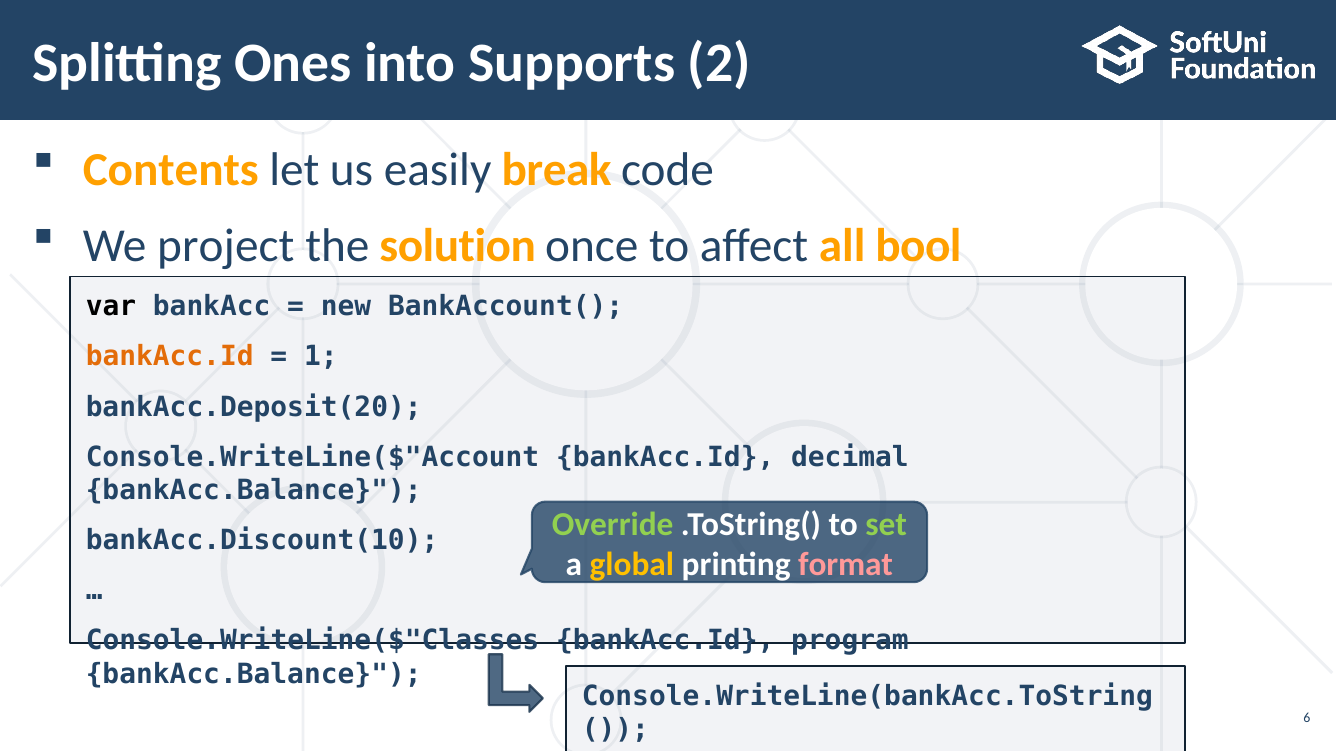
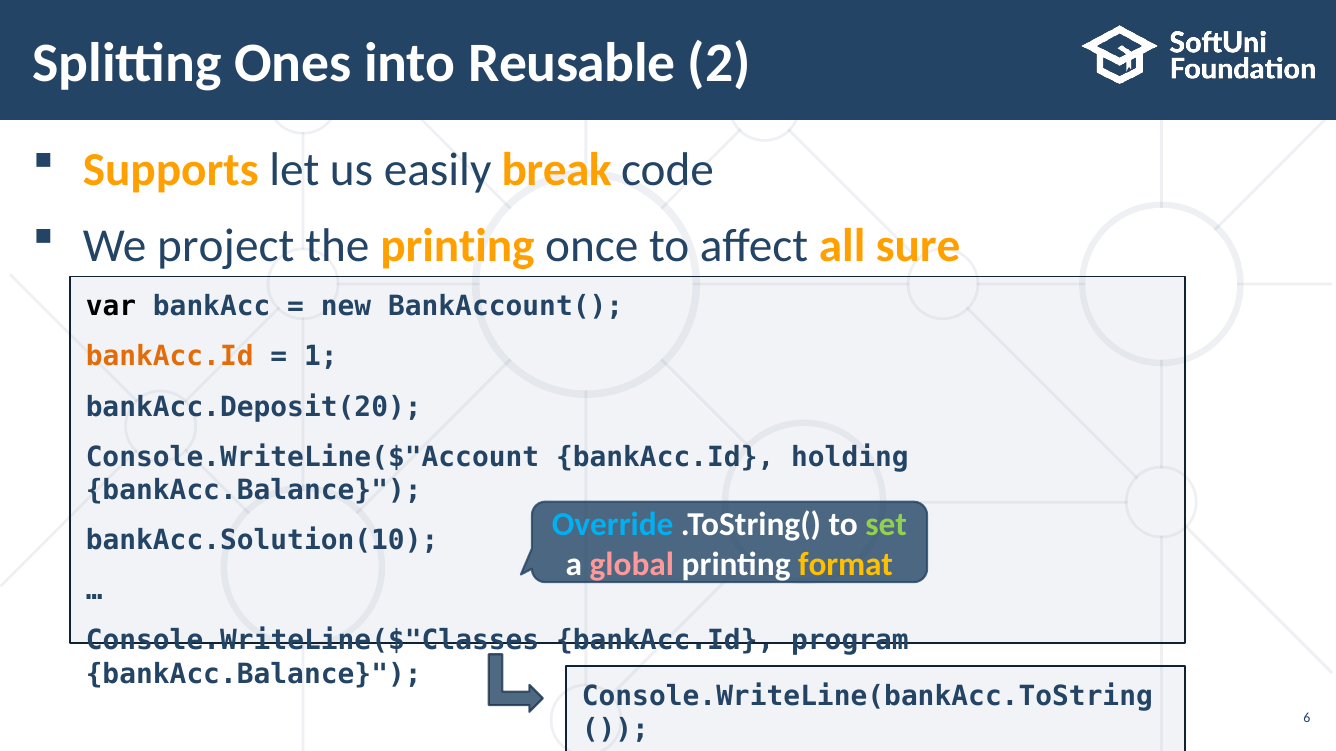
Supports: Supports -> Reusable (572, 63)
Contents: Contents -> Supports (171, 170)
the solution: solution -> printing (457, 246)
bool: bool -> sure (918, 246)
decimal: decimal -> holding (850, 457)
Override colour: light green -> light blue (613, 525)
bankAcc.Discount(10: bankAcc.Discount(10 -> bankAcc.Solution(10 (262, 541)
global colour: yellow -> pink (632, 565)
format colour: pink -> yellow (846, 565)
